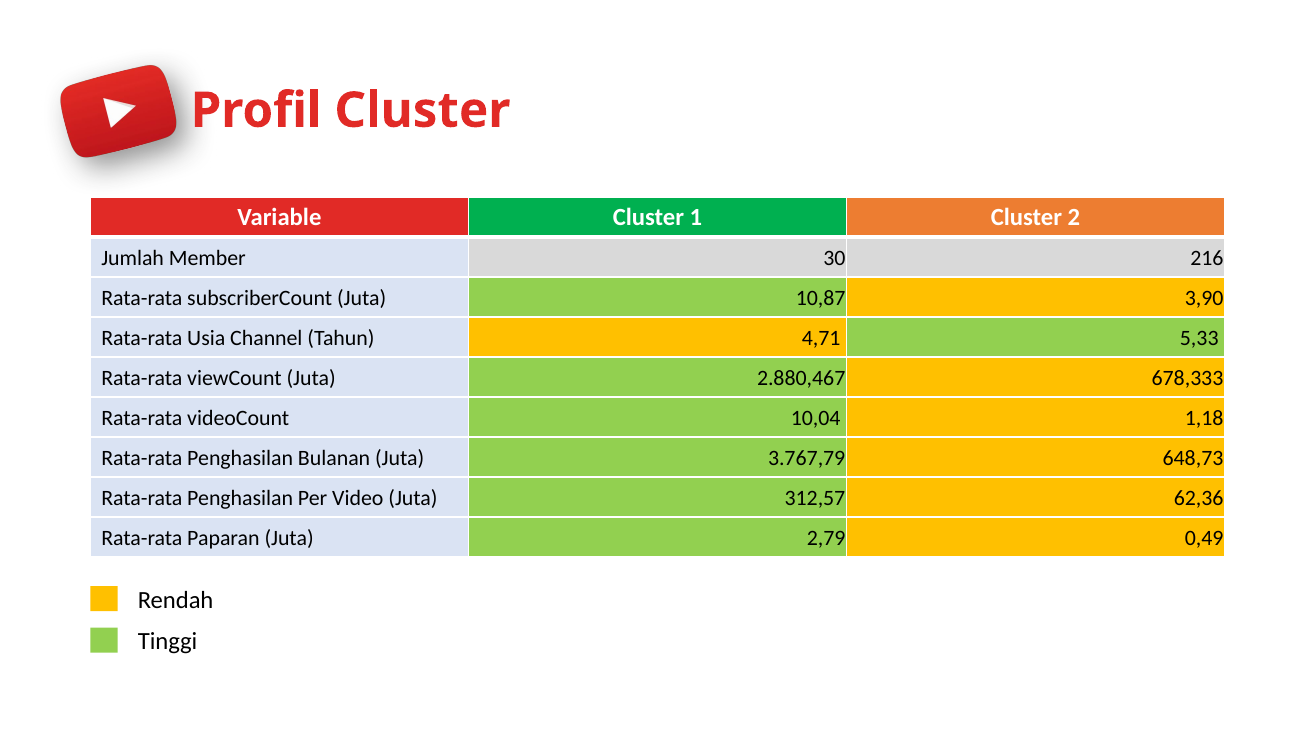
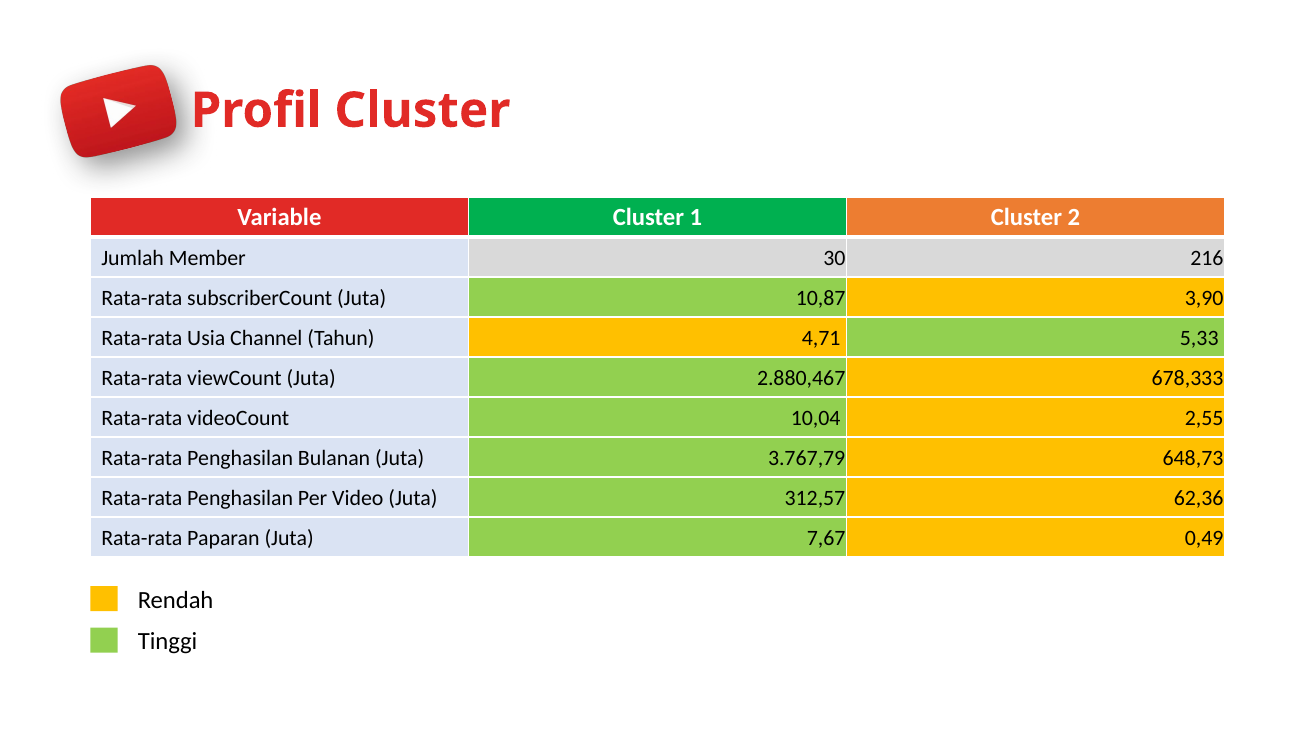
1,18: 1,18 -> 2,55 (1204, 418)
2,79: 2,79 -> 7,67 (826, 538)
